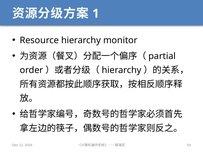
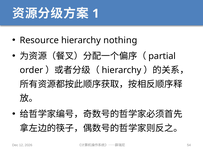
monitor: monitor -> nothing (120, 40)
